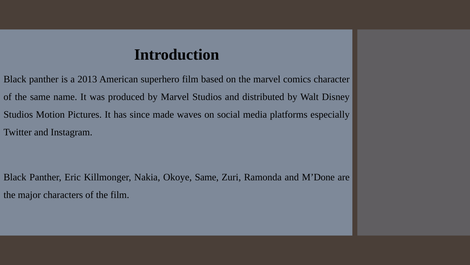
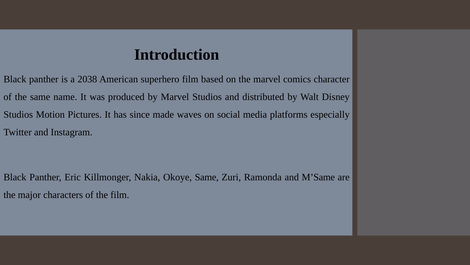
2013: 2013 -> 2038 (87, 79)
M’Done: M’Done -> M’Same (318, 177)
